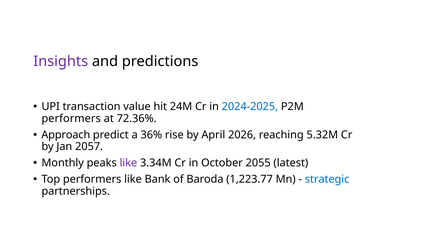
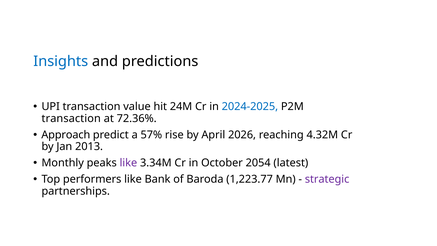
Insights colour: purple -> blue (61, 61)
performers: performers -> transaction (71, 118)
36%: 36% -> 57% (151, 135)
5.32M: 5.32M -> 4.32M (322, 135)
2057: 2057 -> 2013 (89, 147)
2055: 2055 -> 2054 (258, 163)
strategic colour: blue -> purple (327, 179)
